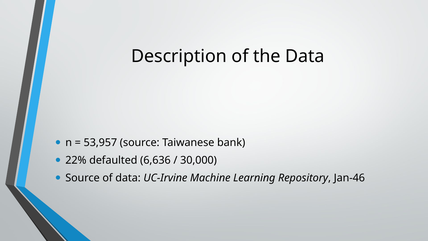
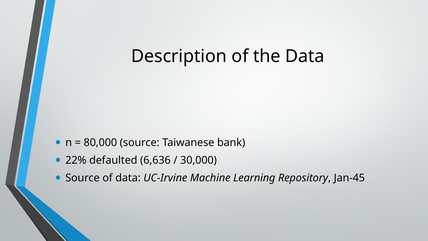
53,957: 53,957 -> 80,000 (100, 143)
Jan-46: Jan-46 -> Jan-45 (349, 178)
